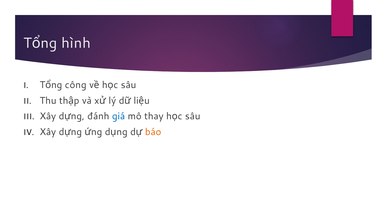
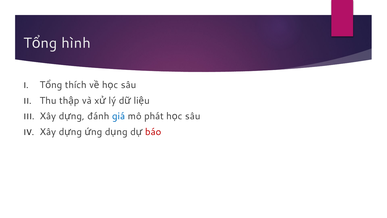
công: công -> thích (76, 85)
thay: thay -> phát (154, 116)
báo colour: orange -> red (153, 132)
